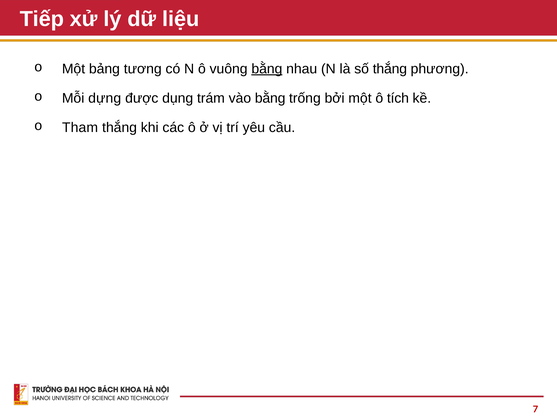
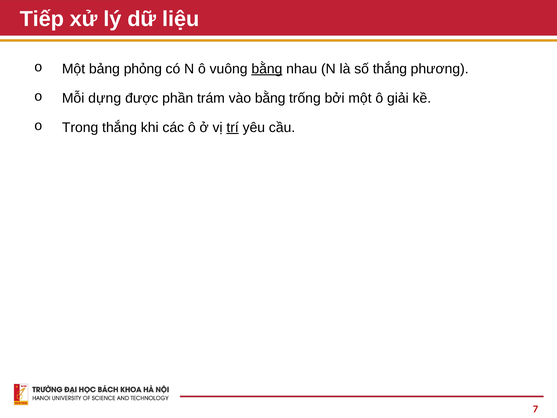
tương: tương -> phỏng (143, 69)
dụng: dụng -> phần (178, 98)
tích: tích -> giải (398, 98)
Tham: Tham -> Trong (80, 127)
trí underline: none -> present (233, 127)
